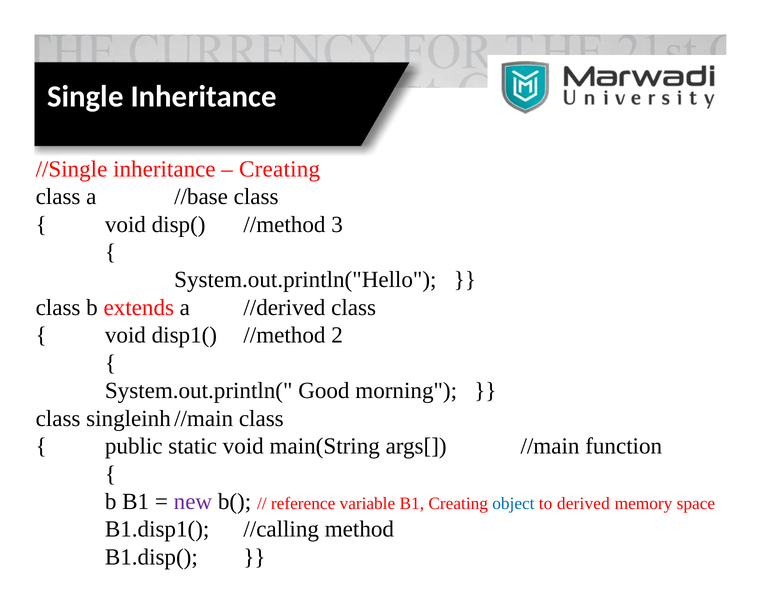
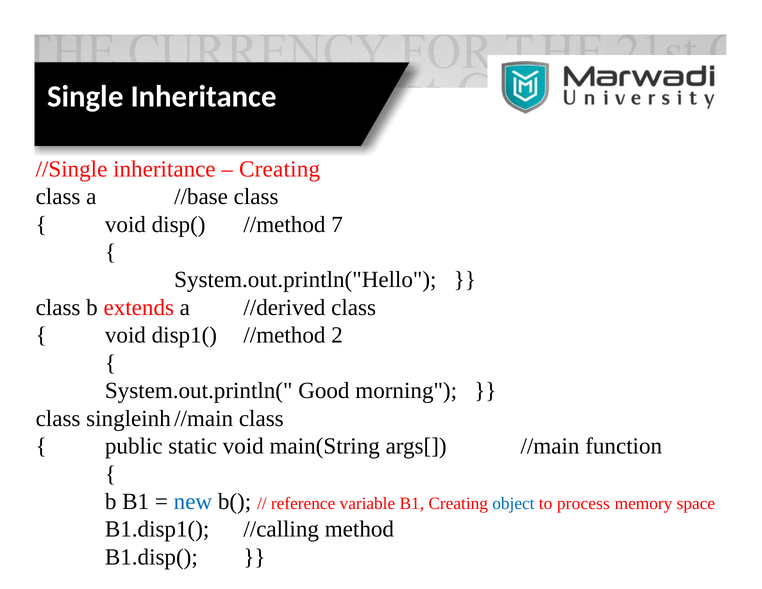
3: 3 -> 7 (337, 224)
new colour: purple -> blue (193, 501)
derived: derived -> process (583, 503)
